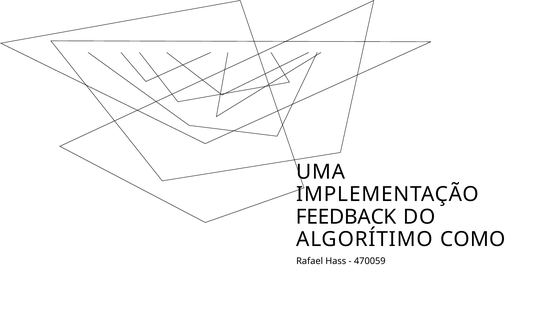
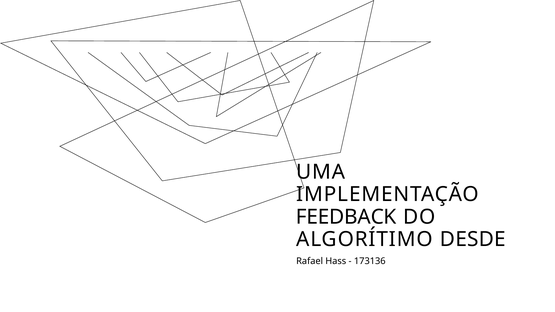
COMO: COMO -> DESDE (473, 239)
470059: 470059 -> 173136 (370, 261)
